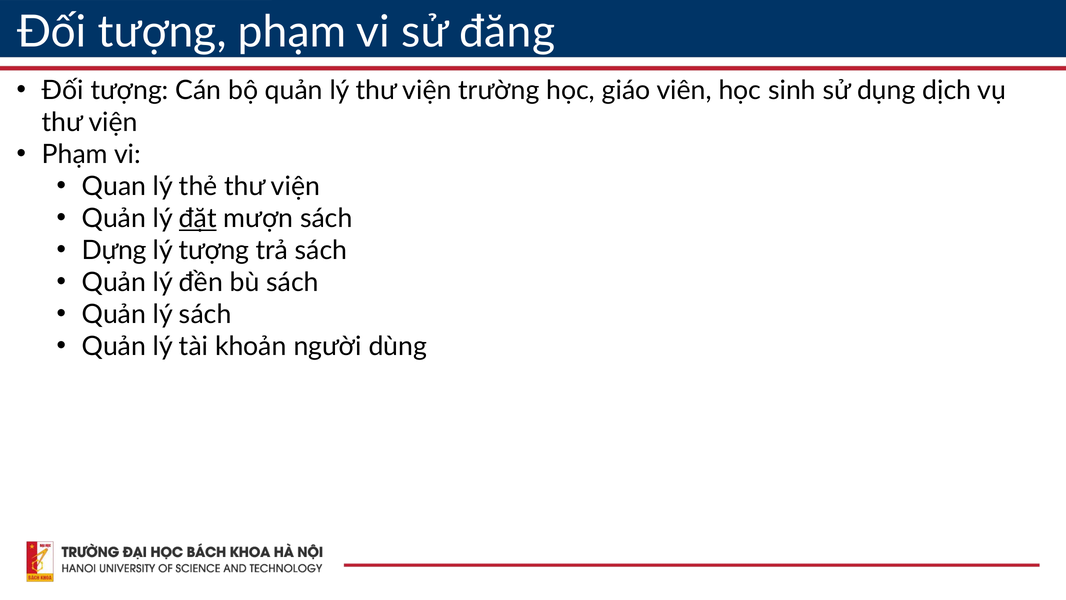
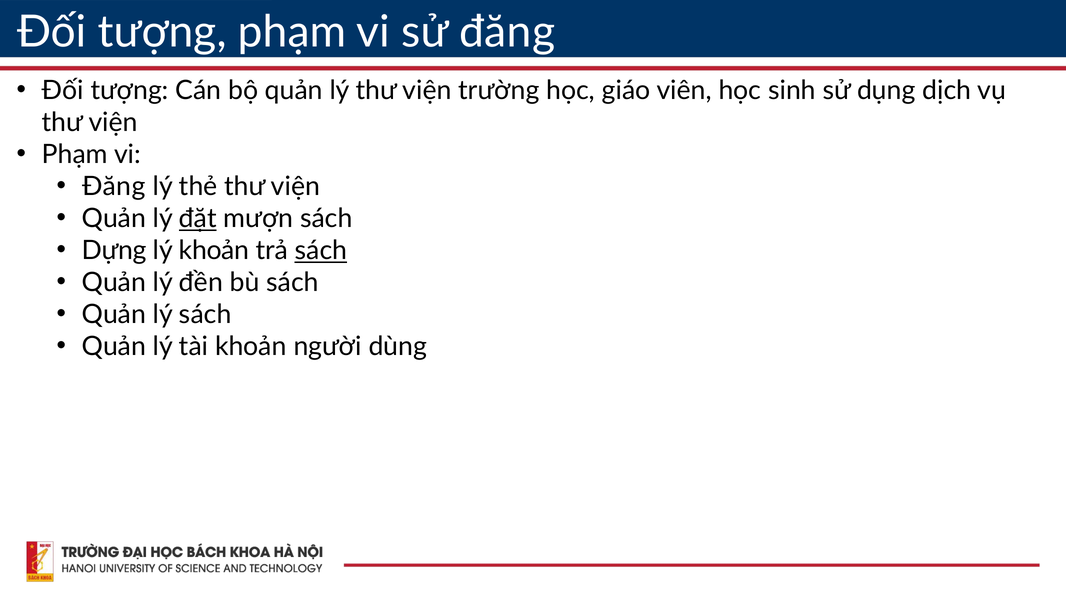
Quan: Quan -> Đăng (114, 187)
lý tượng: tượng -> khoản (214, 251)
sách underline: none -> present (321, 251)
